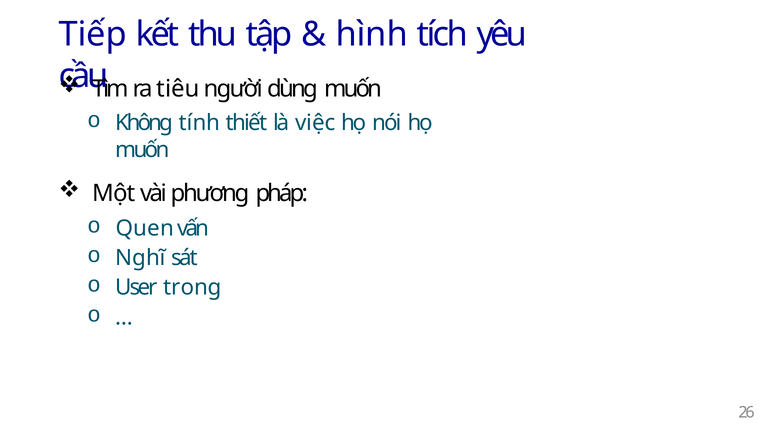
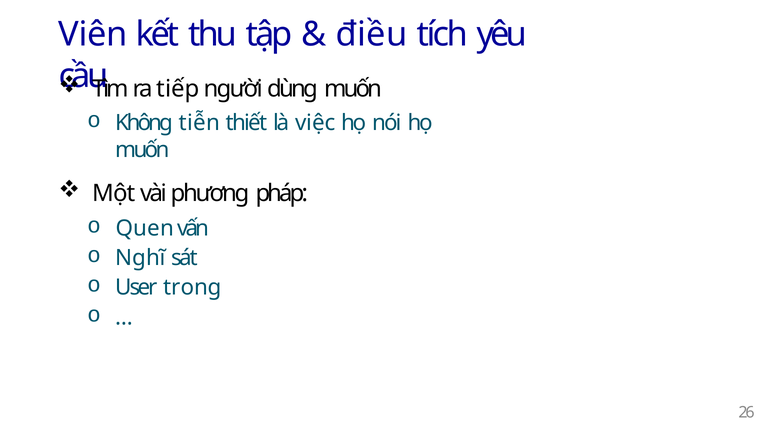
Tiếp: Tiếp -> Viên (93, 34)
hình: hình -> điều (372, 34)
tiêu: tiêu -> tiếp (178, 89)
tính: tính -> tiễn (199, 123)
